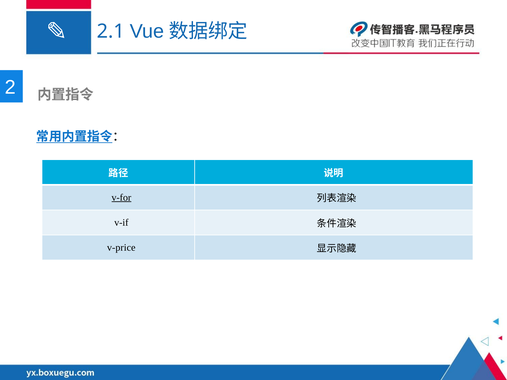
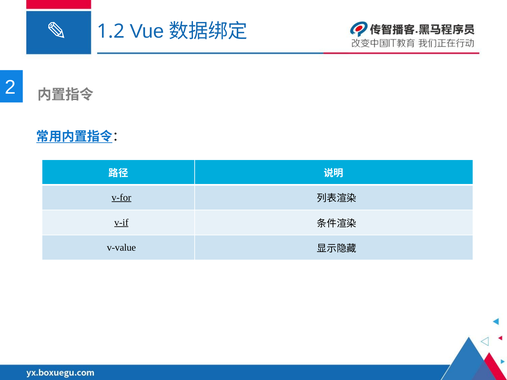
2.1: 2.1 -> 1.2 (111, 31)
v-if underline: none -> present (121, 223)
v-price: v-price -> v-value (121, 248)
